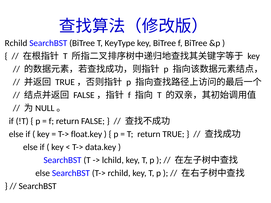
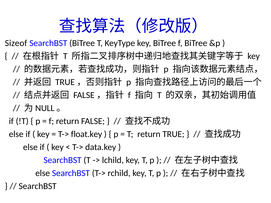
Rchild: Rchild -> Sizeof (16, 43)
